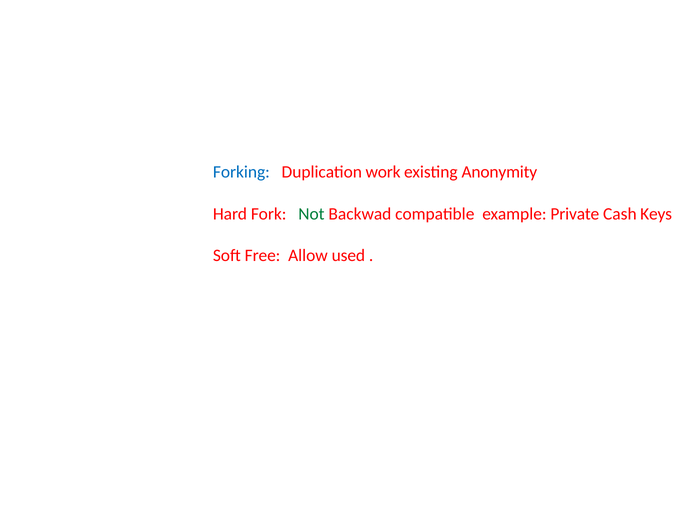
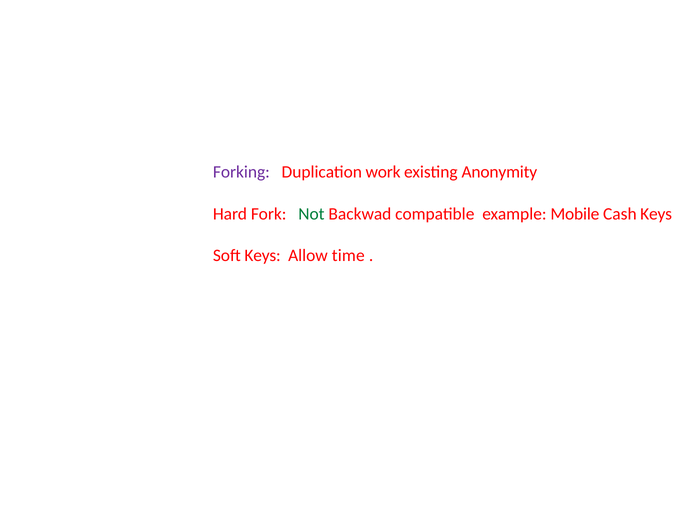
Forking colour: blue -> purple (241, 172)
Private: Private -> Mobile (575, 214)
Soft Free: Free -> Keys (263, 256)
used: used -> time (348, 256)
